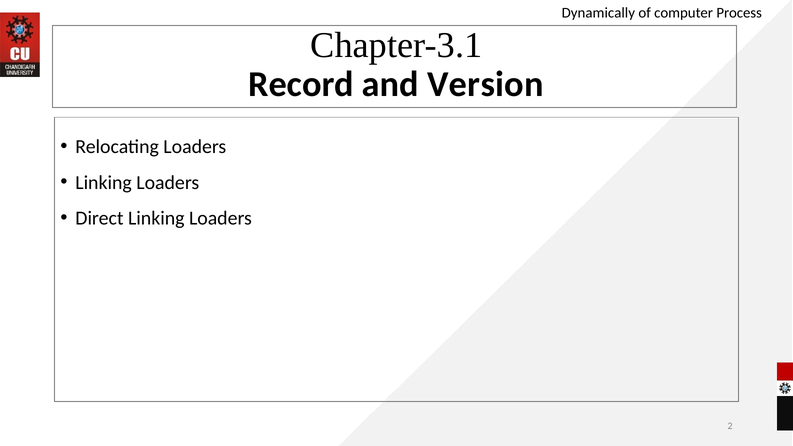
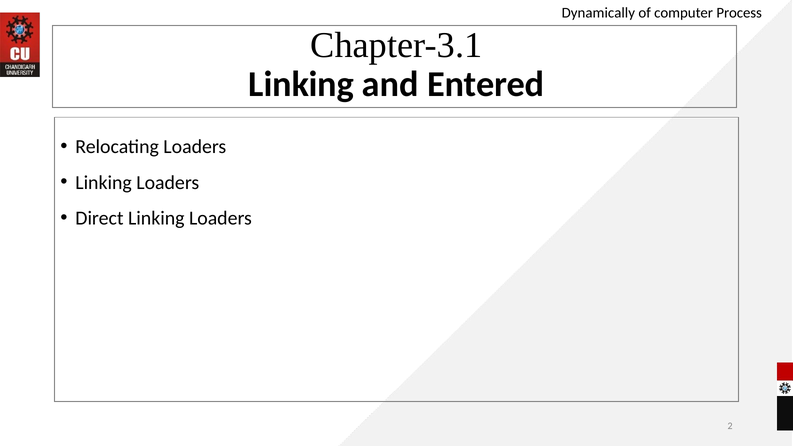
Record: Record -> Linking (301, 84)
Version: Version -> Entered (486, 84)
